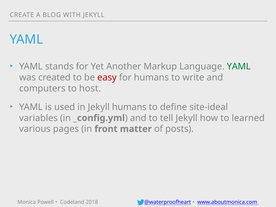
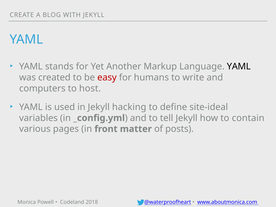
YAML colour: green -> black (239, 66)
Jekyll humans: humans -> hacking (129, 107)
learned: learned -> contain (248, 118)
